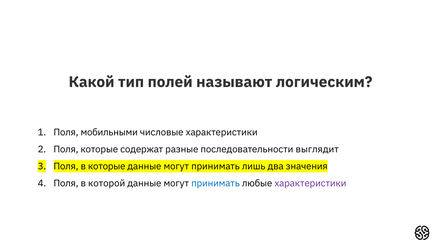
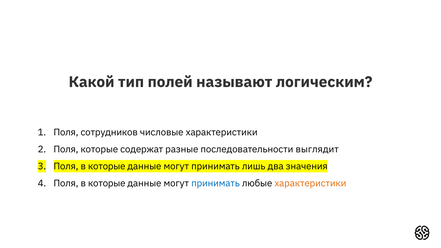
мобильными: мобильными -> сотрудников (109, 132)
которой: которой -> которые (107, 184)
характеристики colour: purple -> orange (310, 184)
